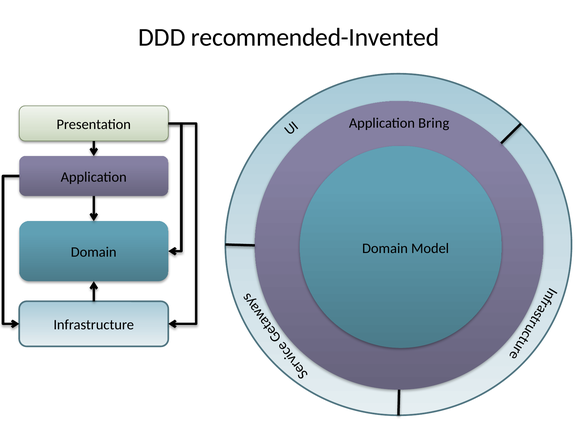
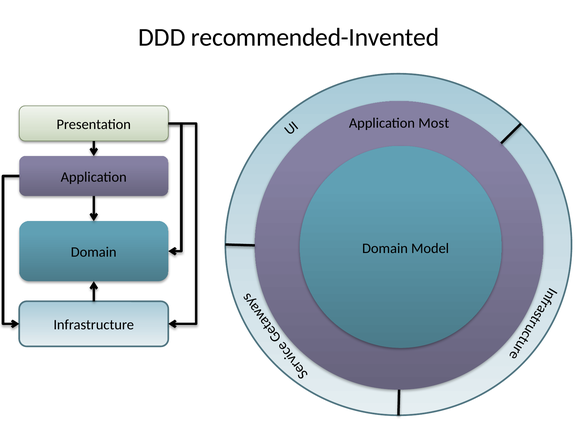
Bring: Bring -> Most (434, 123)
